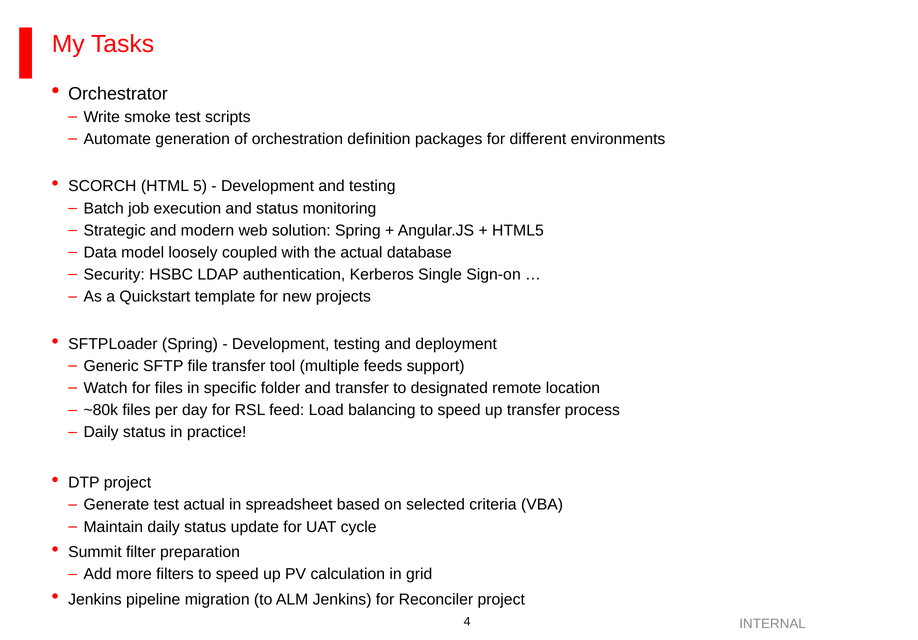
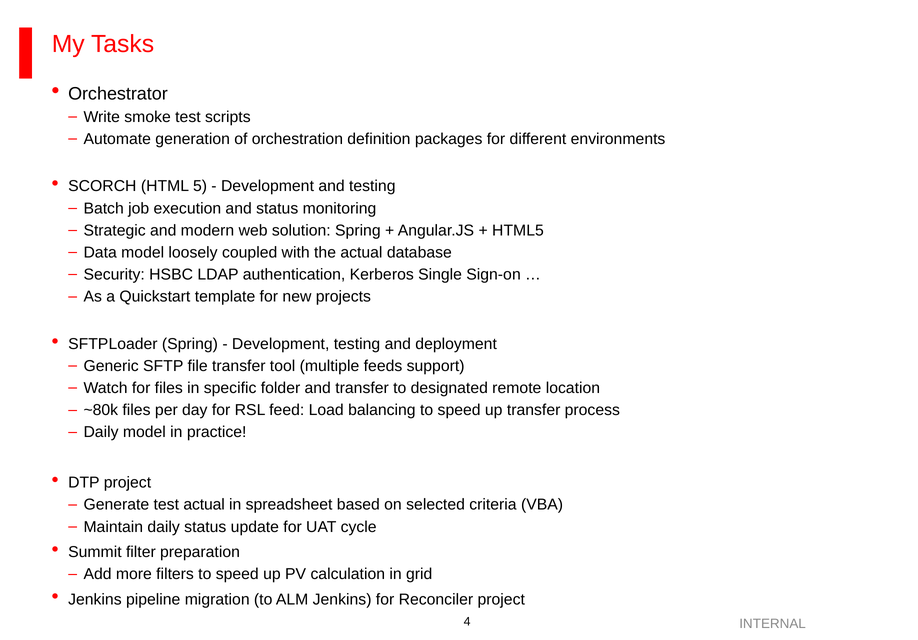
status: status -> model (144, 432)
